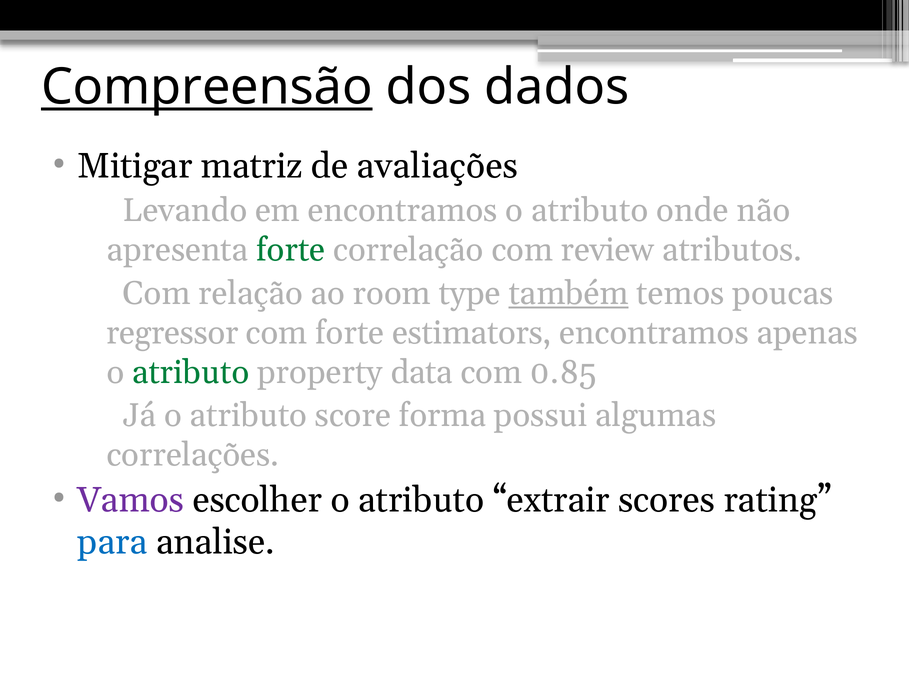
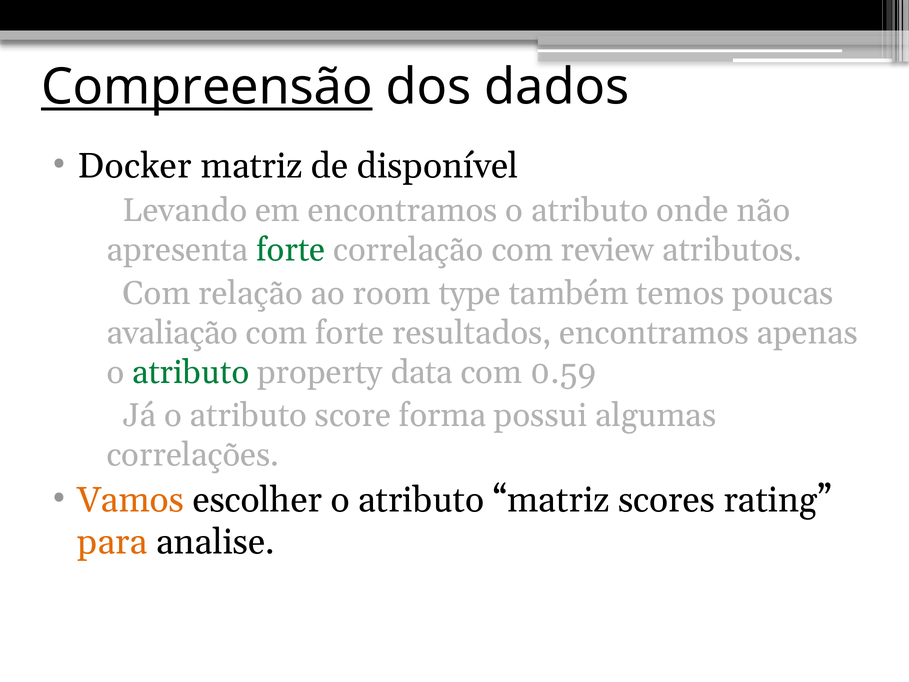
Mitigar: Mitigar -> Docker (135, 166)
avaliações: avaliações -> disponível (438, 166)
também underline: present -> none (569, 293)
regressor: regressor -> avaliação (172, 333)
estimators: estimators -> resultados (472, 333)
0.85: 0.85 -> 0.59 (563, 372)
Vamos colour: purple -> orange (131, 500)
atributo extrair: extrair -> matriz (551, 500)
para colour: blue -> orange (113, 542)
